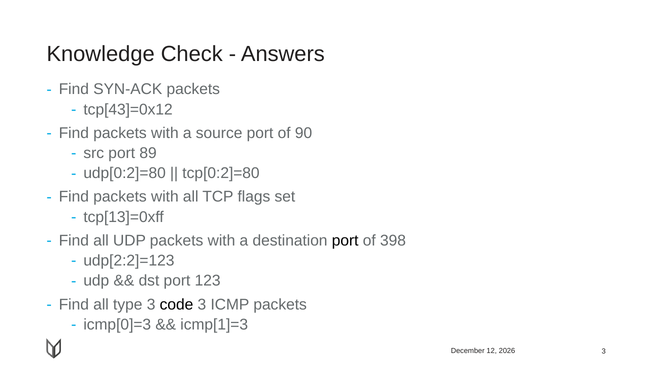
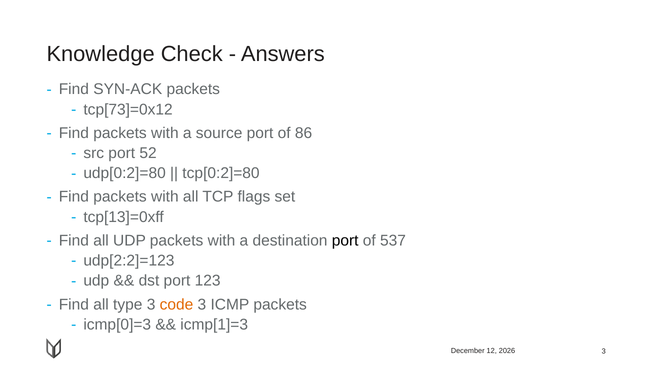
tcp[43]=0x12: tcp[43]=0x12 -> tcp[73]=0x12 (128, 109)
90: 90 -> 86 (304, 133)
89: 89 -> 52 (148, 153)
398: 398 -> 537 (393, 241)
code colour: black -> orange (176, 304)
